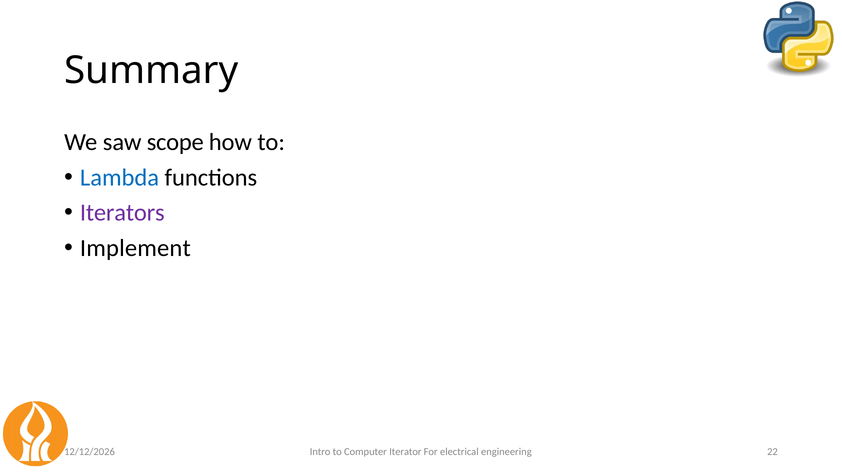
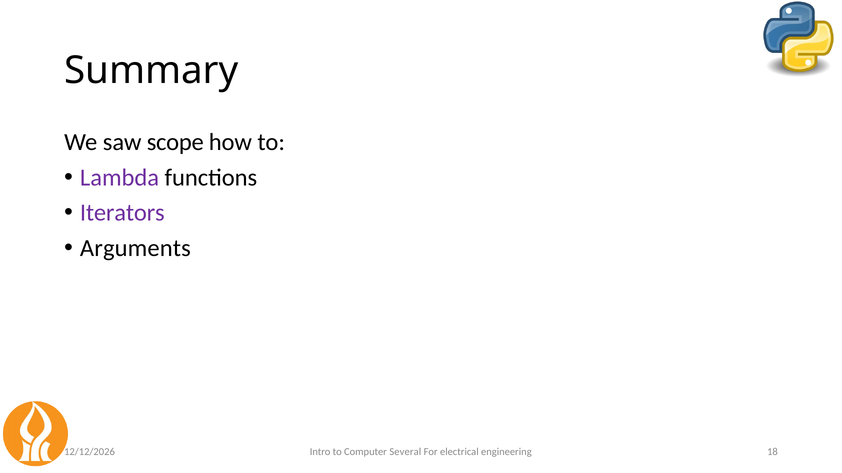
Lambda colour: blue -> purple (120, 178)
Implement: Implement -> Arguments (135, 248)
Iterator: Iterator -> Several (405, 452)
22: 22 -> 18 (772, 452)
